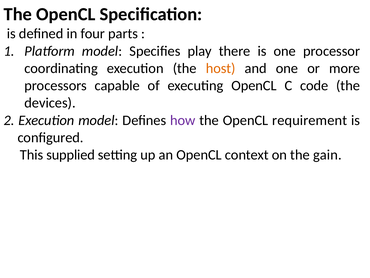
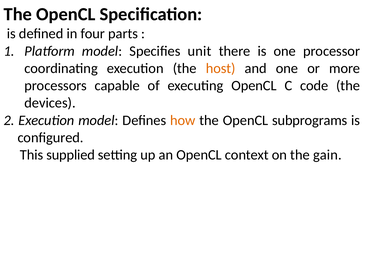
play: play -> unit (200, 51)
how colour: purple -> orange (183, 120)
requirement: requirement -> subprograms (310, 120)
